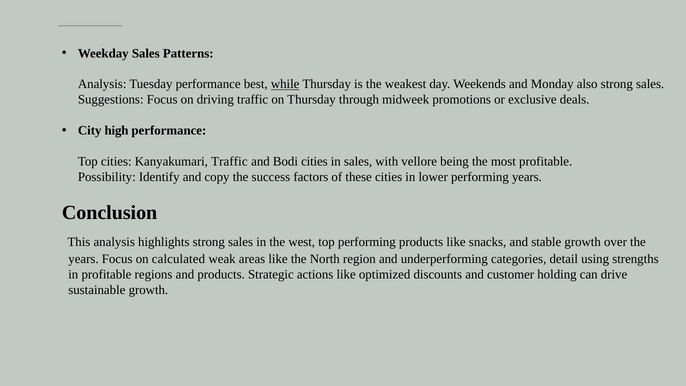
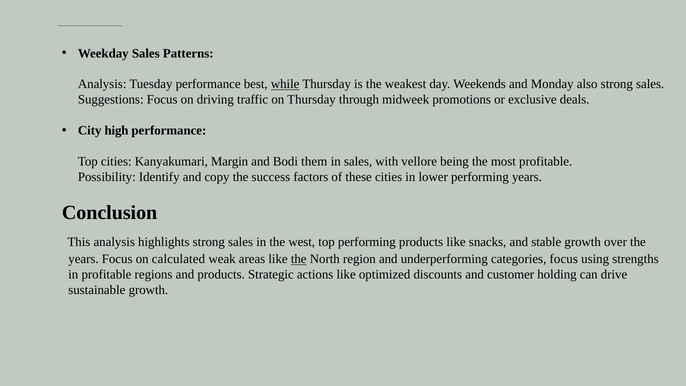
Kanyakumari Traffic: Traffic -> Margin (230, 161)
Bodi cities: cities -> them (314, 161)
the underline: none -> present (299, 259)
categories detail: detail -> focus (564, 259)
